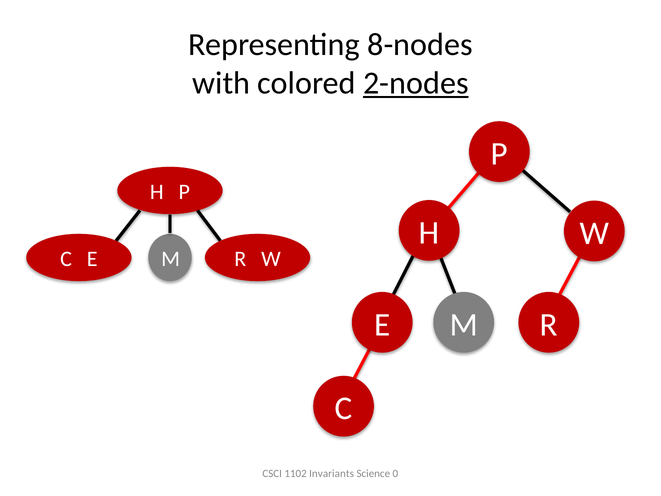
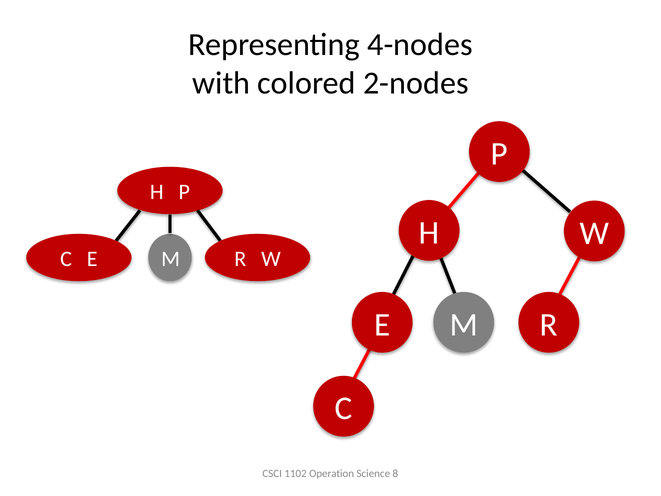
8-nodes: 8-nodes -> 4-nodes (420, 45)
2-nodes underline: present -> none (416, 83)
Invariants: Invariants -> Operation (332, 473)
0: 0 -> 8 (395, 473)
